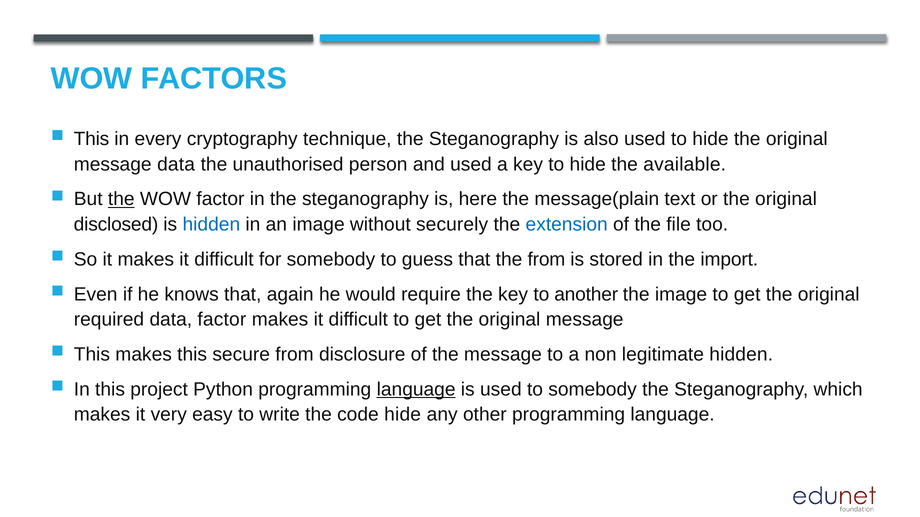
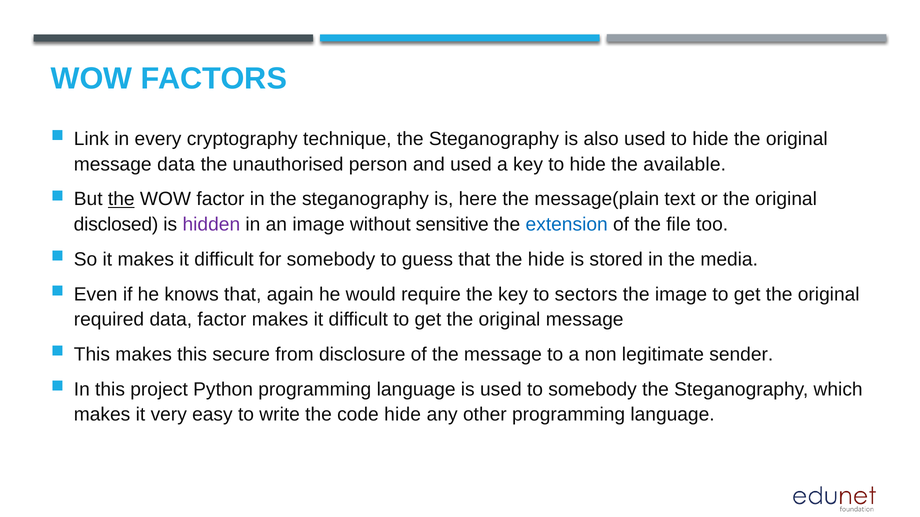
This: This -> Link (91, 139)
hidden colour: blue -> purple (211, 225)
securely: securely -> sensitive (452, 225)
the from: from -> hide (546, 260)
import: import -> media (729, 260)
another: another -> sectors (586, 294)
legitimate hidden: hidden -> sender (741, 355)
language underline: present -> none (416, 390)
